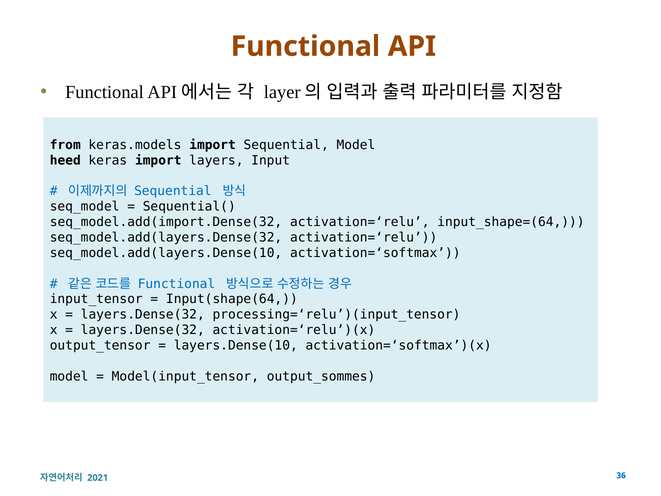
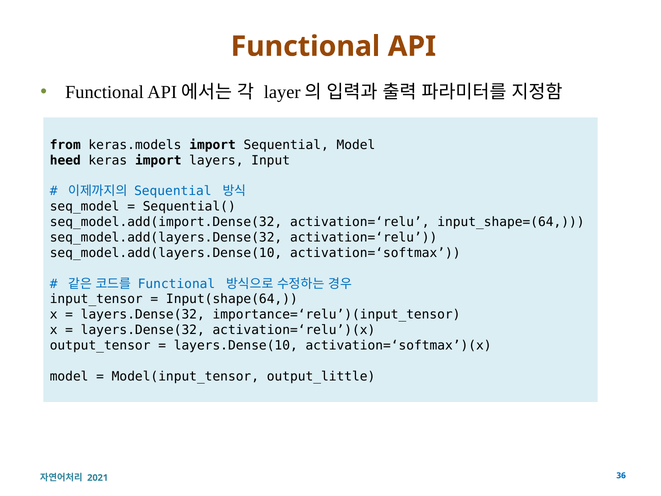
processing=‘relu’)(input_tensor: processing=‘relu’)(input_tensor -> importance=‘relu’)(input_tensor (337, 314)
output_sommes: output_sommes -> output_little (321, 376)
